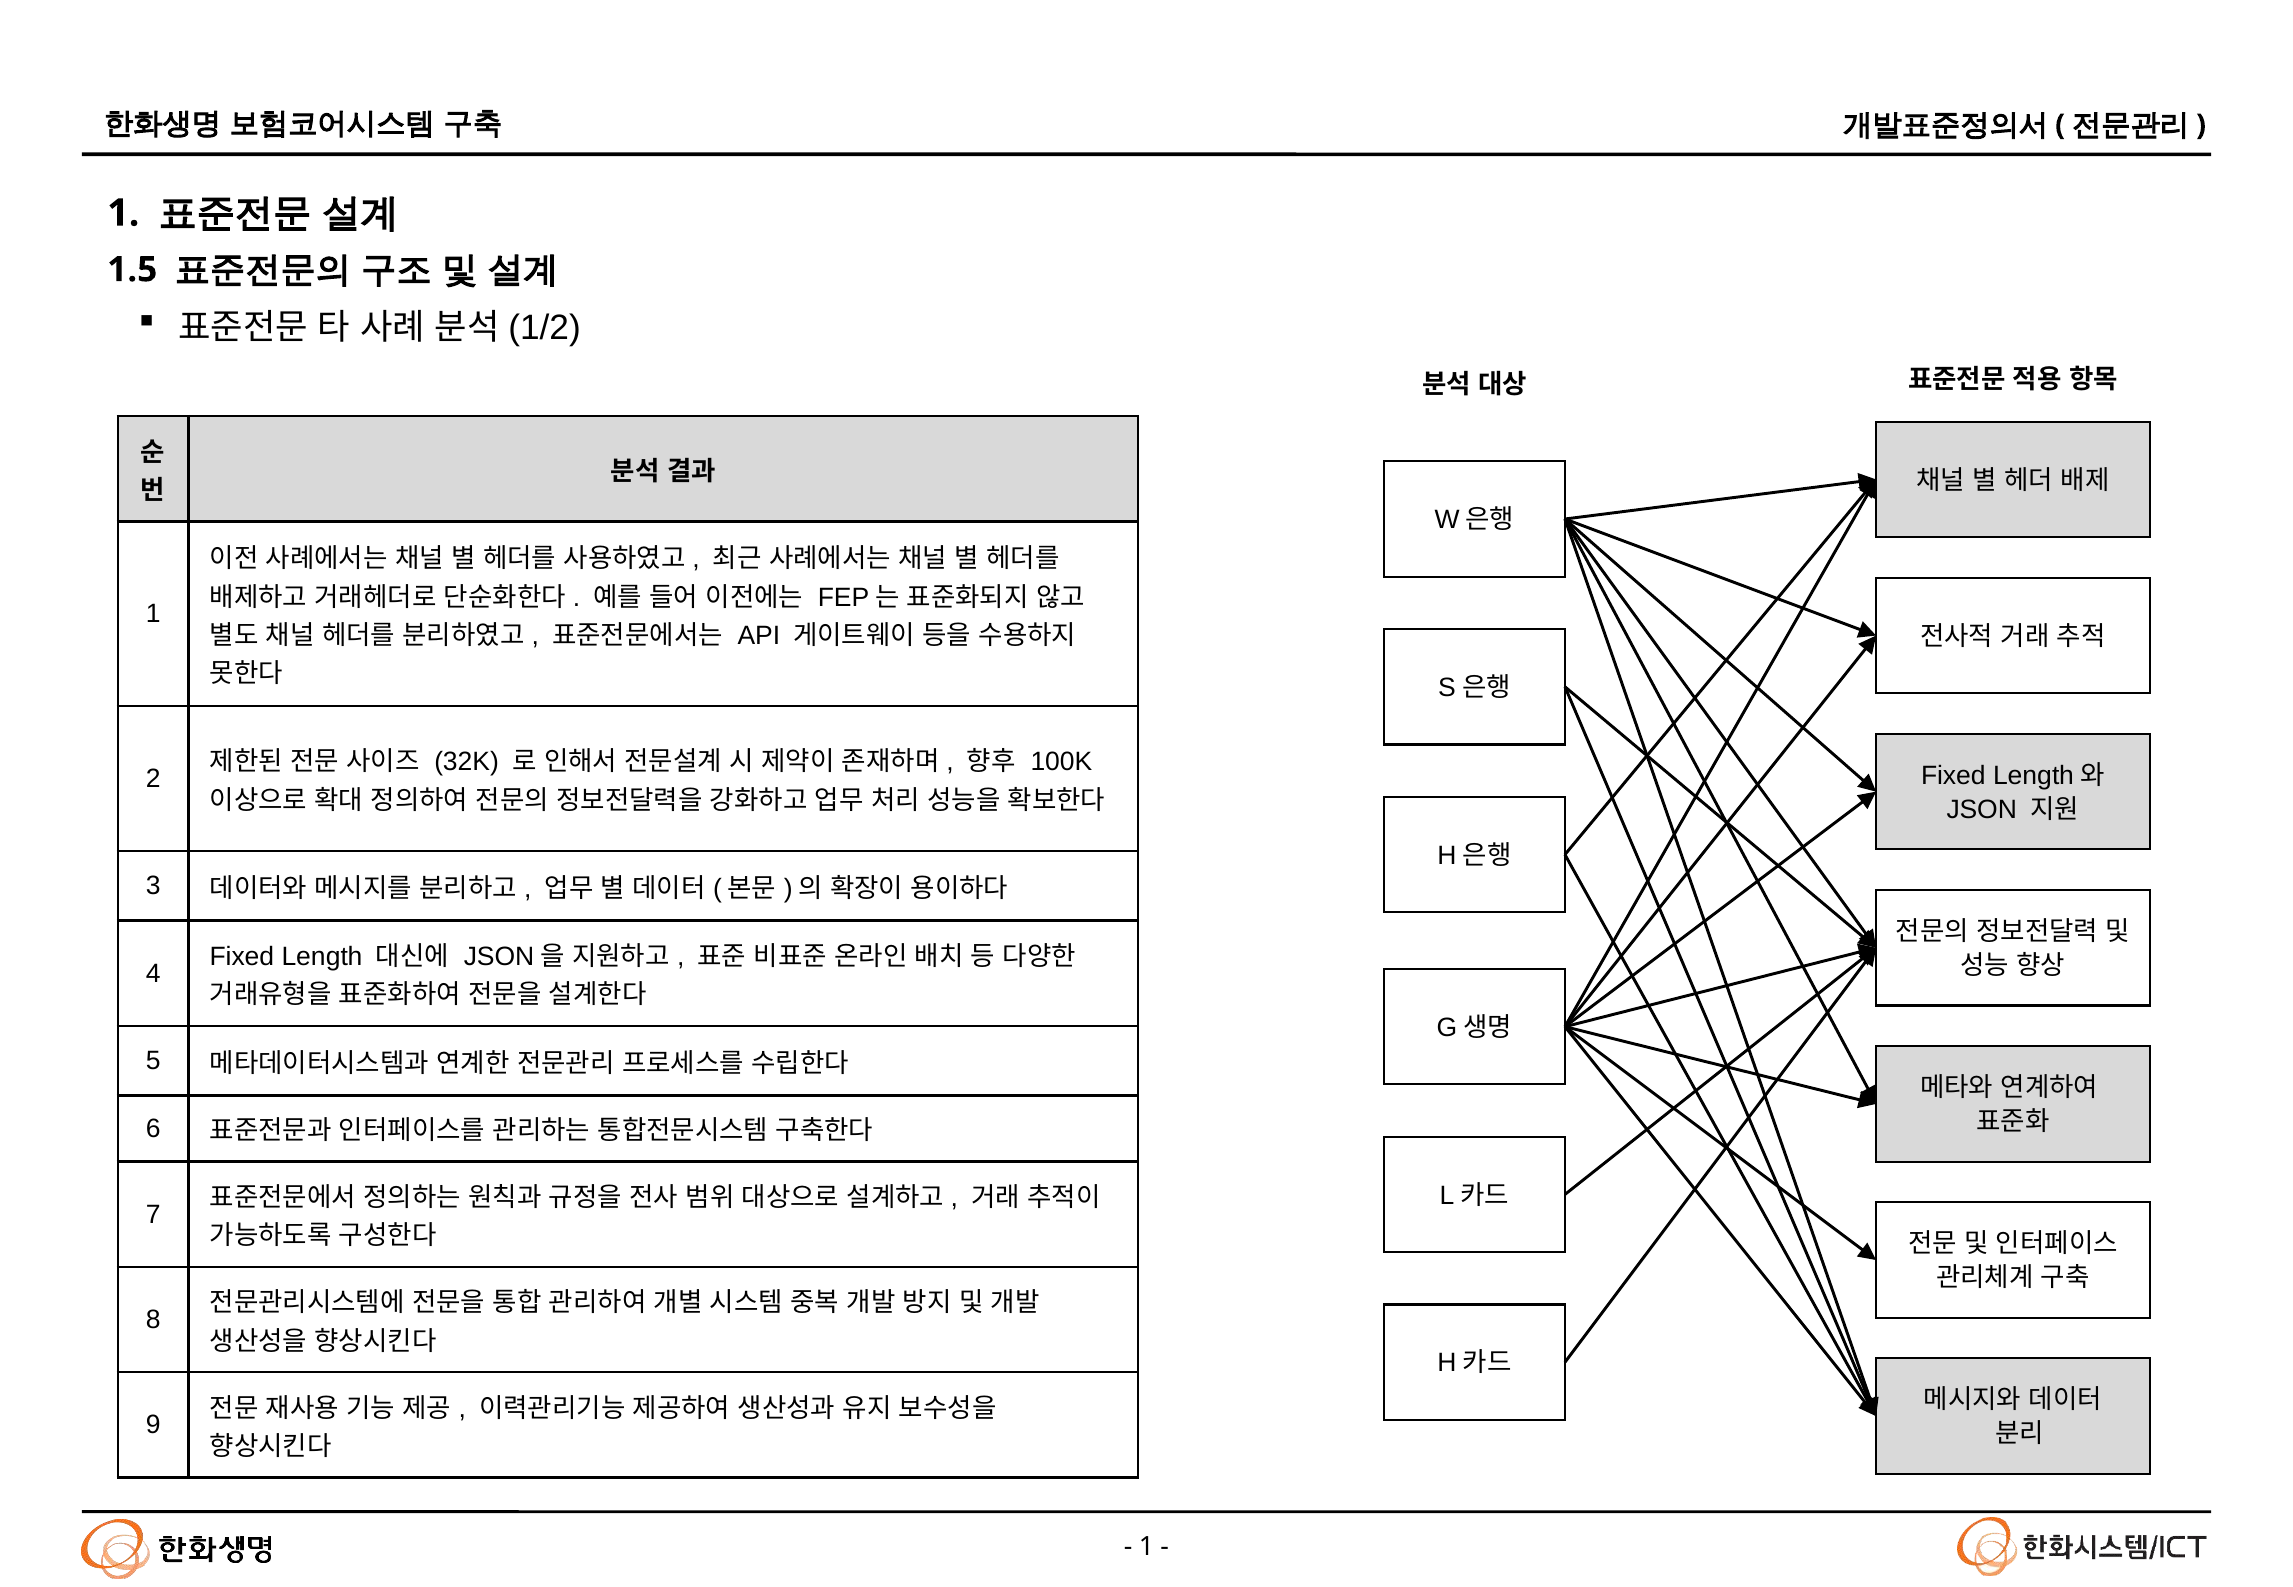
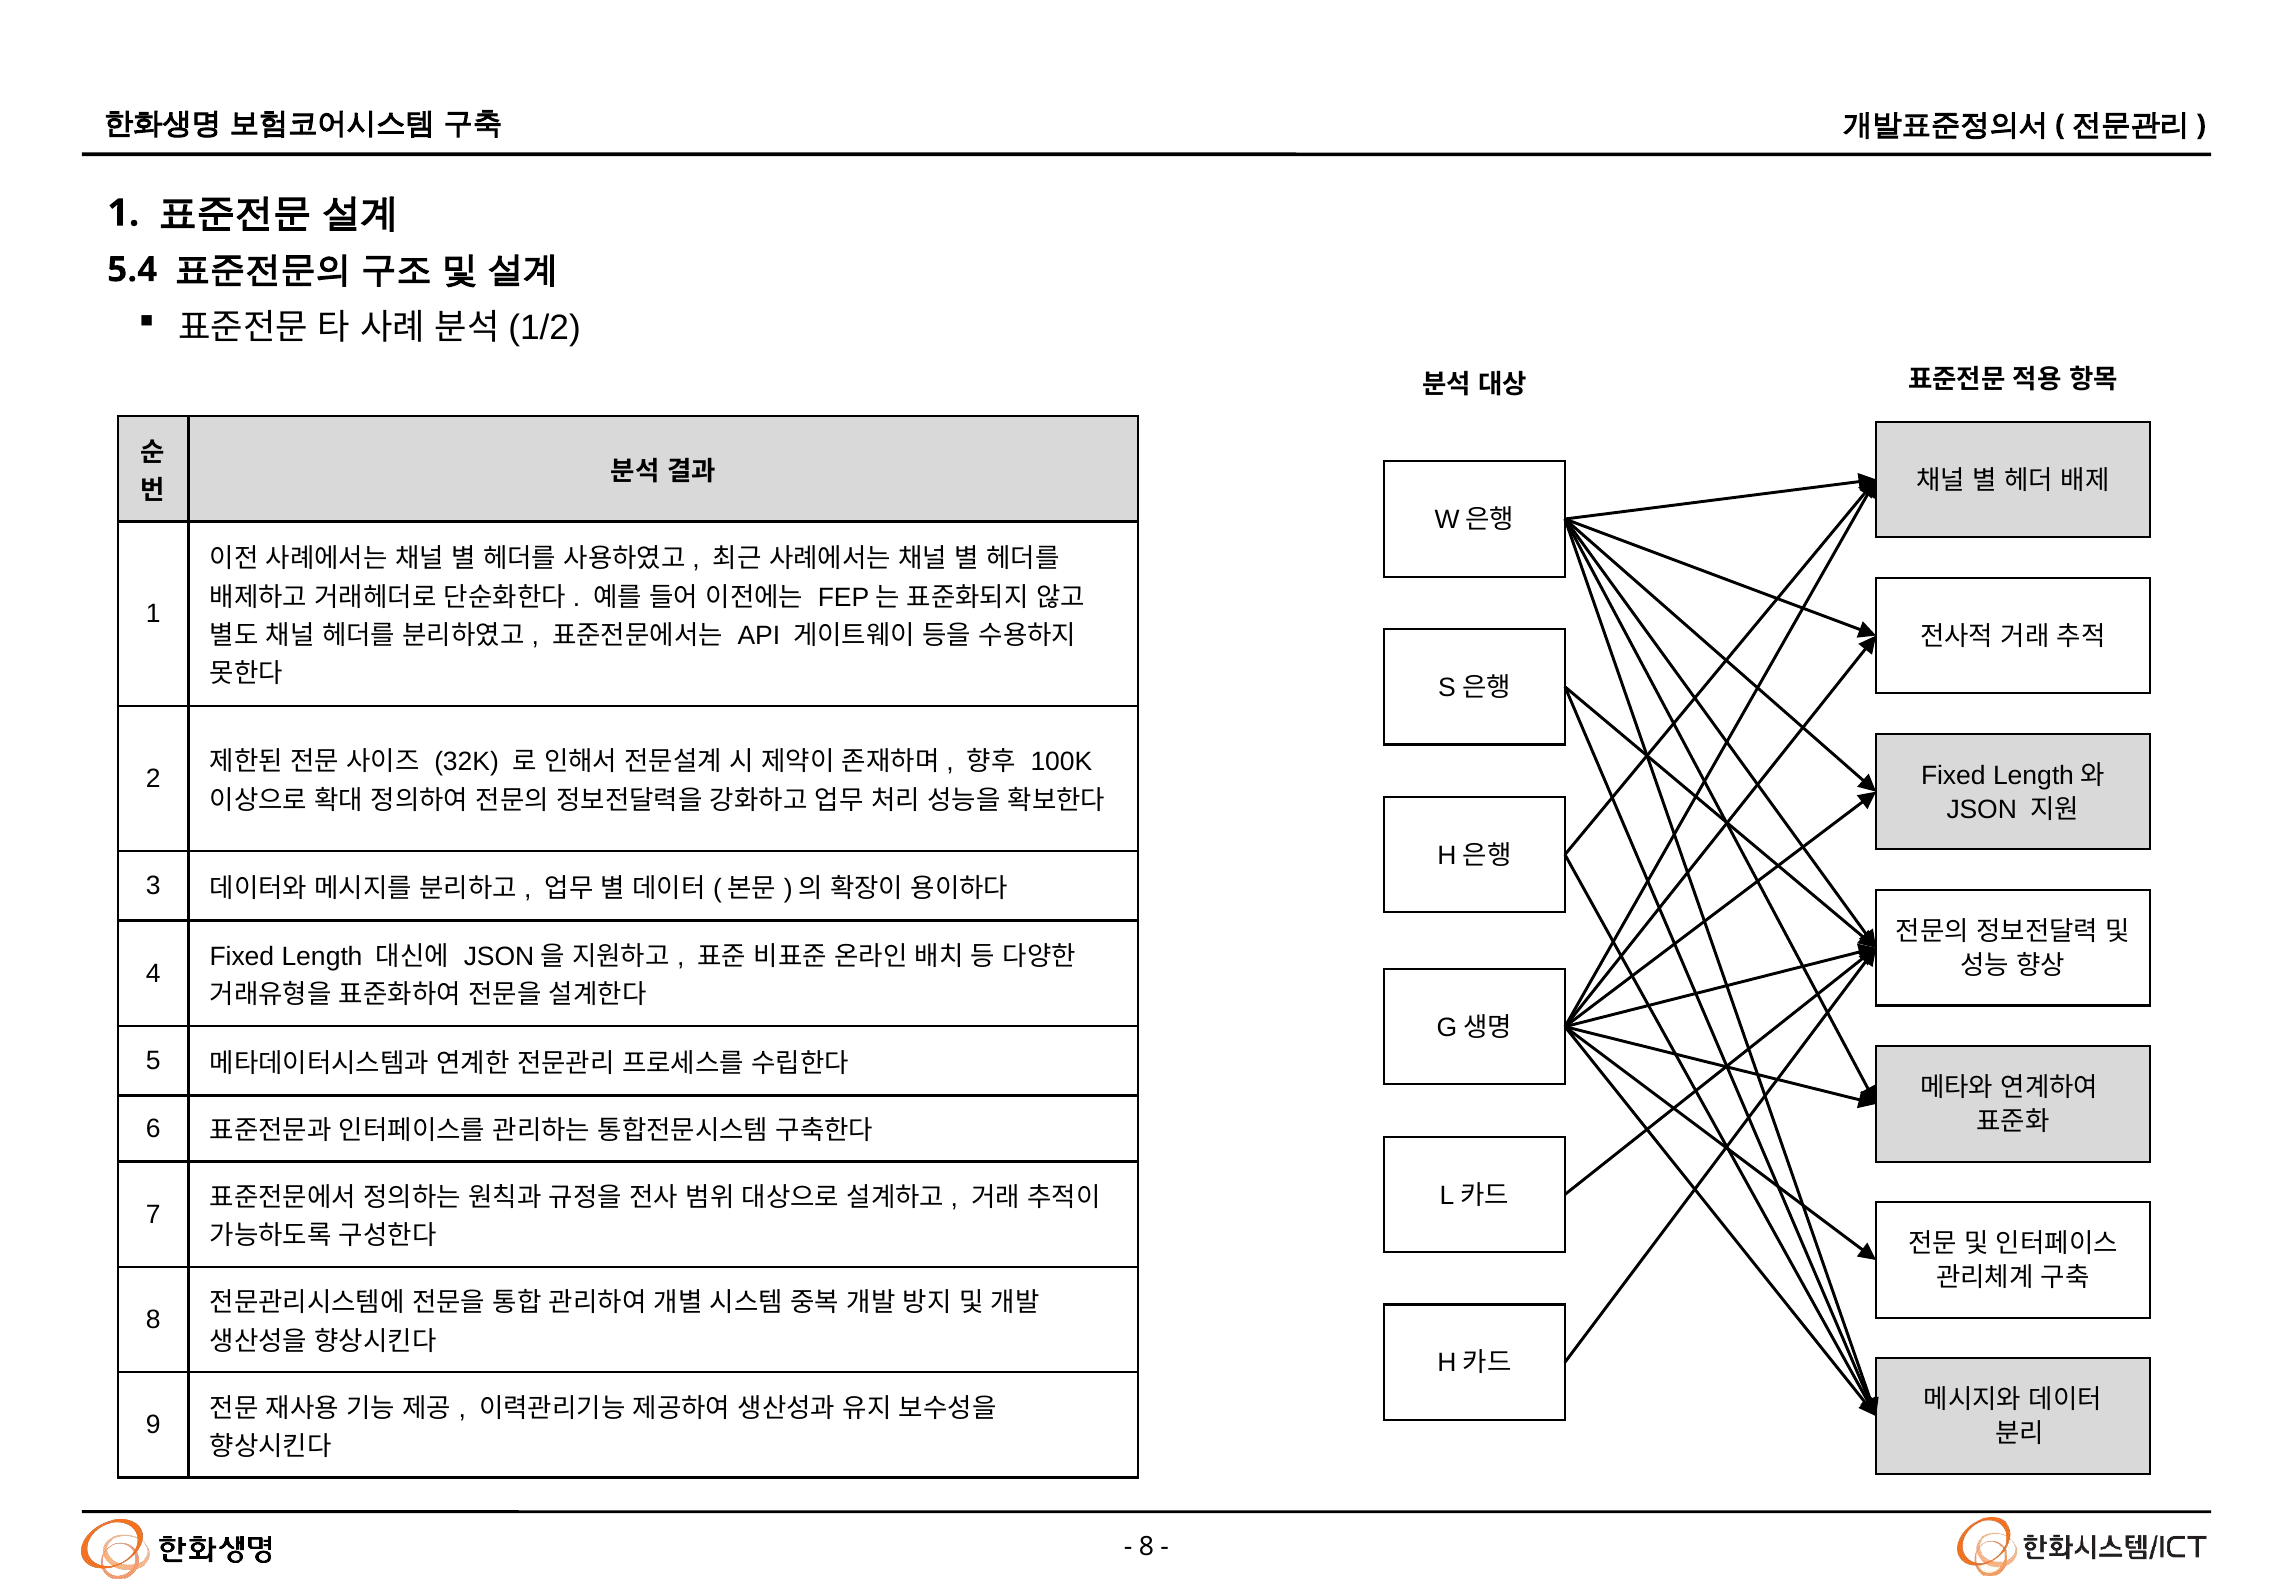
1.5: 1.5 -> 5.4 (132, 270)
1: 1 -> 8 (1147, 1548)
